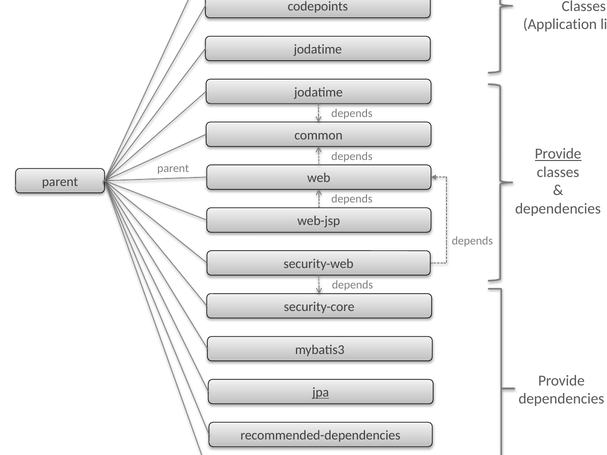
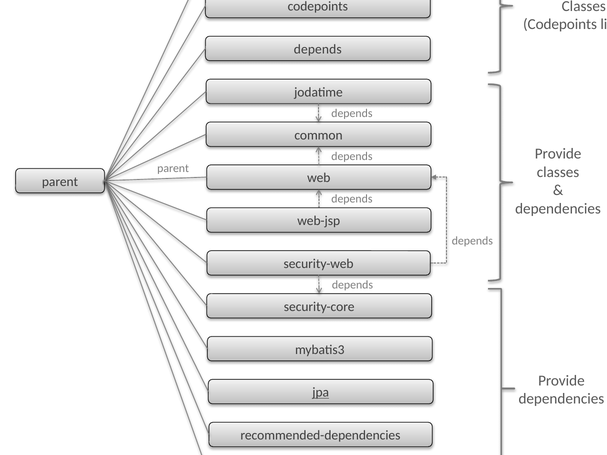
Application: Application -> Codepoints (560, 24)
jodatime: jodatime -> depends (318, 49)
Provide underline: present -> none (558, 154)
